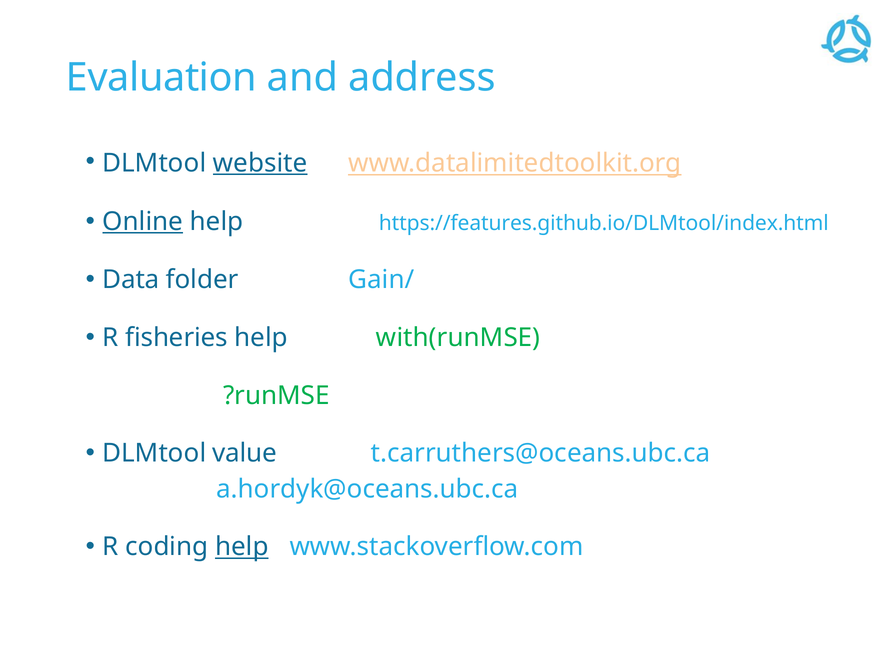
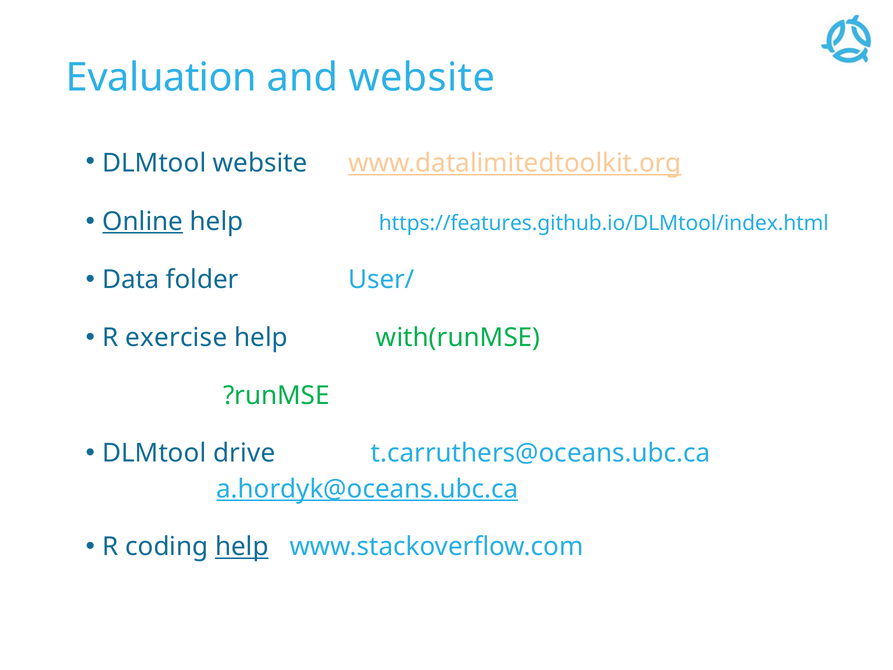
and address: address -> website (422, 78)
website underline: present -> none (260, 163)
Gain/: Gain/ -> User/ (381, 279)
fisheries: fisheries -> exercise (176, 337)
value: value -> drive (244, 453)
a.hordyk@oceans.ubc.ca underline: none -> present (367, 489)
